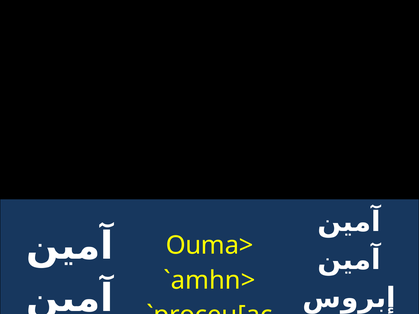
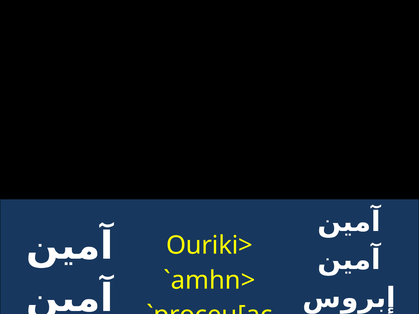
Ouma>: Ouma> -> Ouriki> (210, 246)
